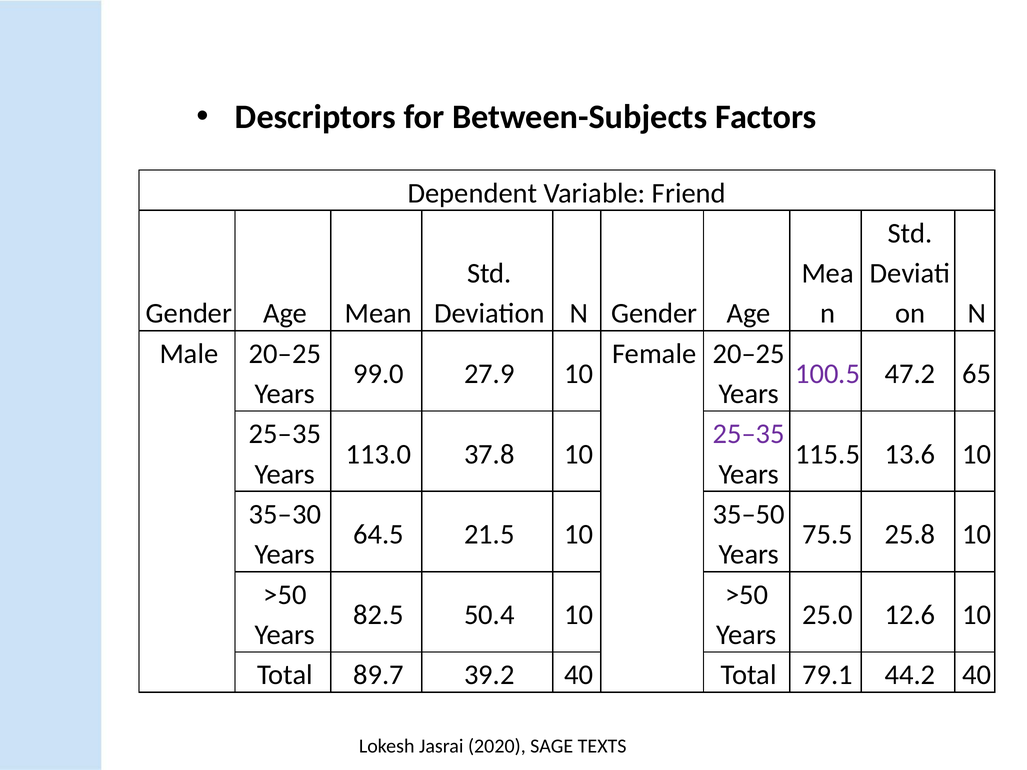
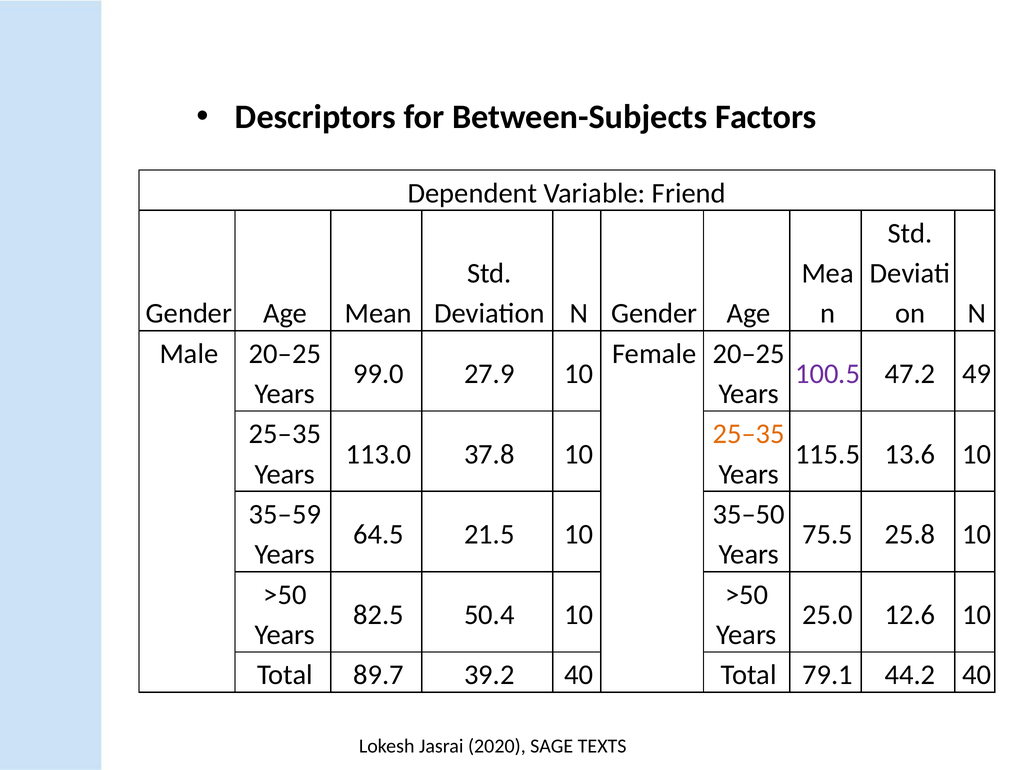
65: 65 -> 49 (977, 374)
25–35 colour: purple -> orange (749, 434)
35–30: 35–30 -> 35–59 (285, 515)
